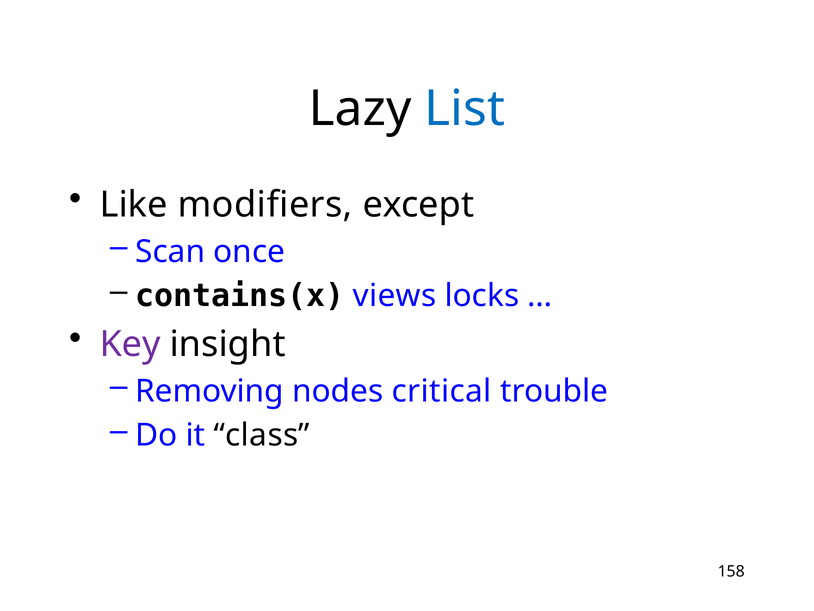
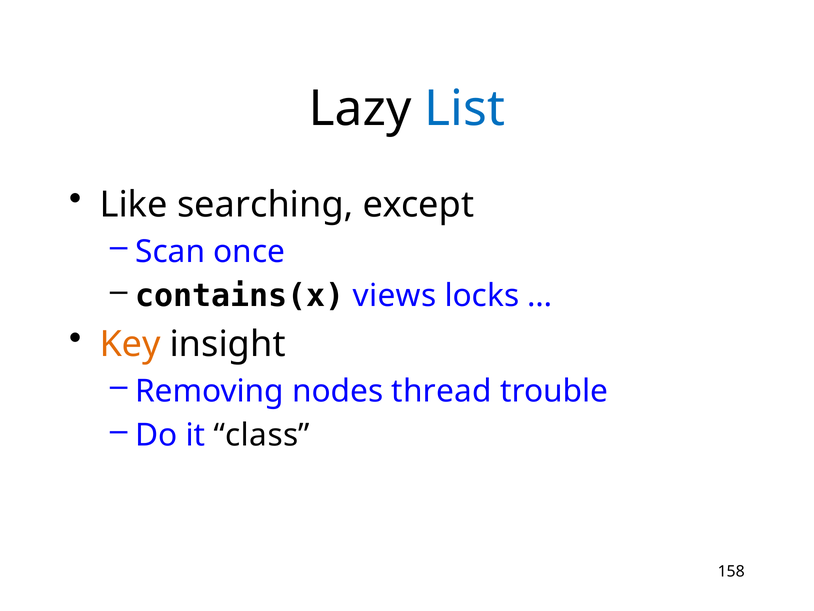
modifiers: modifiers -> searching (265, 205)
Key colour: purple -> orange (130, 344)
critical: critical -> thread (442, 391)
